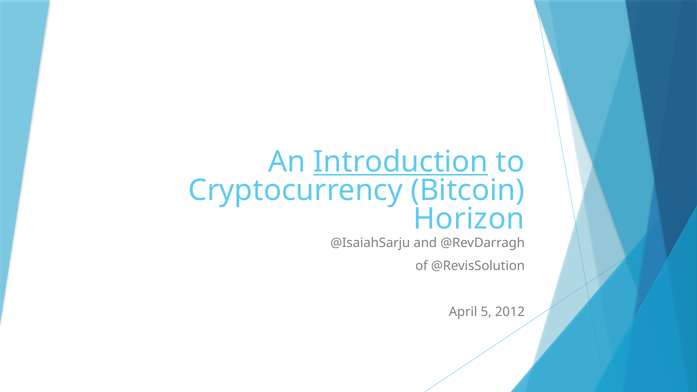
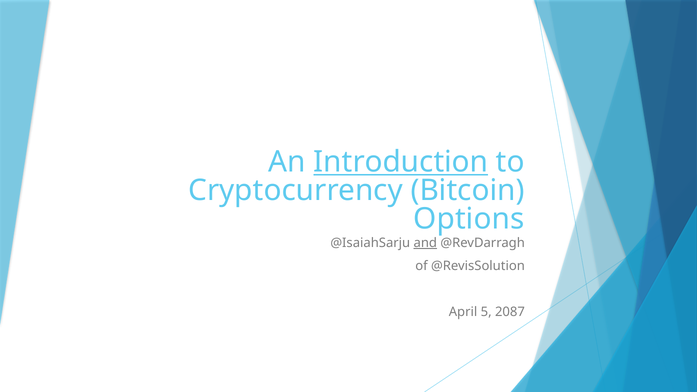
Horizon: Horizon -> Options (469, 219)
and underline: none -> present (425, 243)
2012: 2012 -> 2087 (510, 312)
